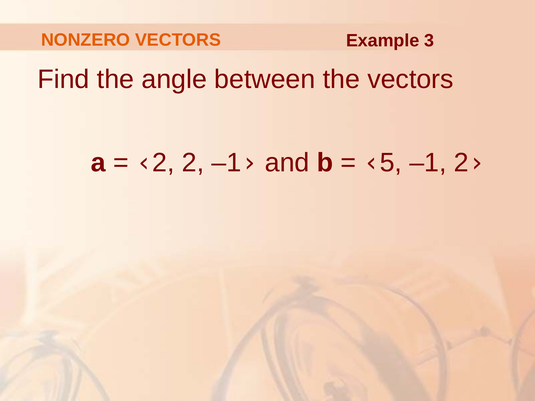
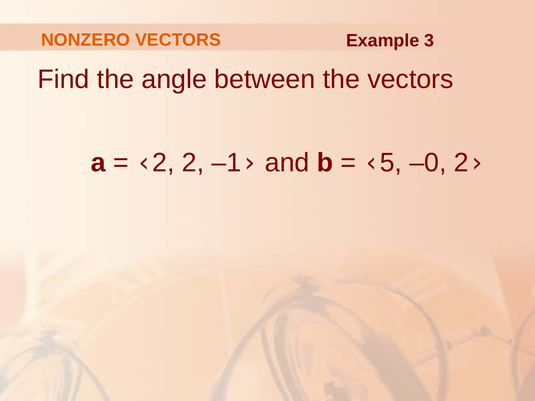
–1: –1 -> –0 (428, 163)
